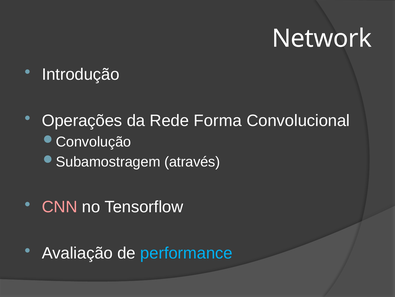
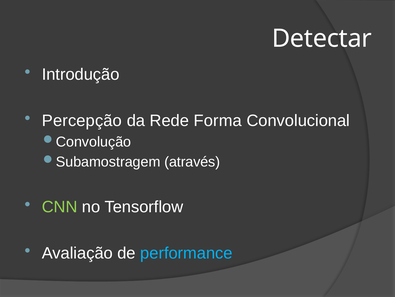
Network: Network -> Detectar (322, 38)
Operações: Operações -> Percepção (82, 120)
CNN colour: pink -> light green (60, 206)
